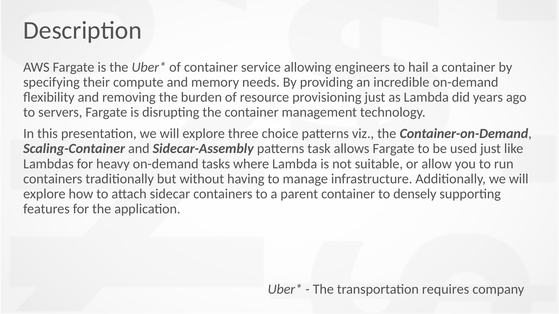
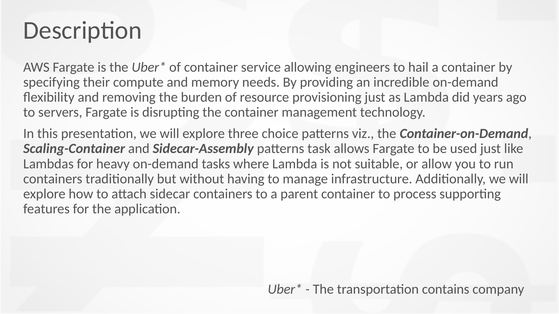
densely: densely -> process (415, 194)
requires: requires -> contains (446, 290)
